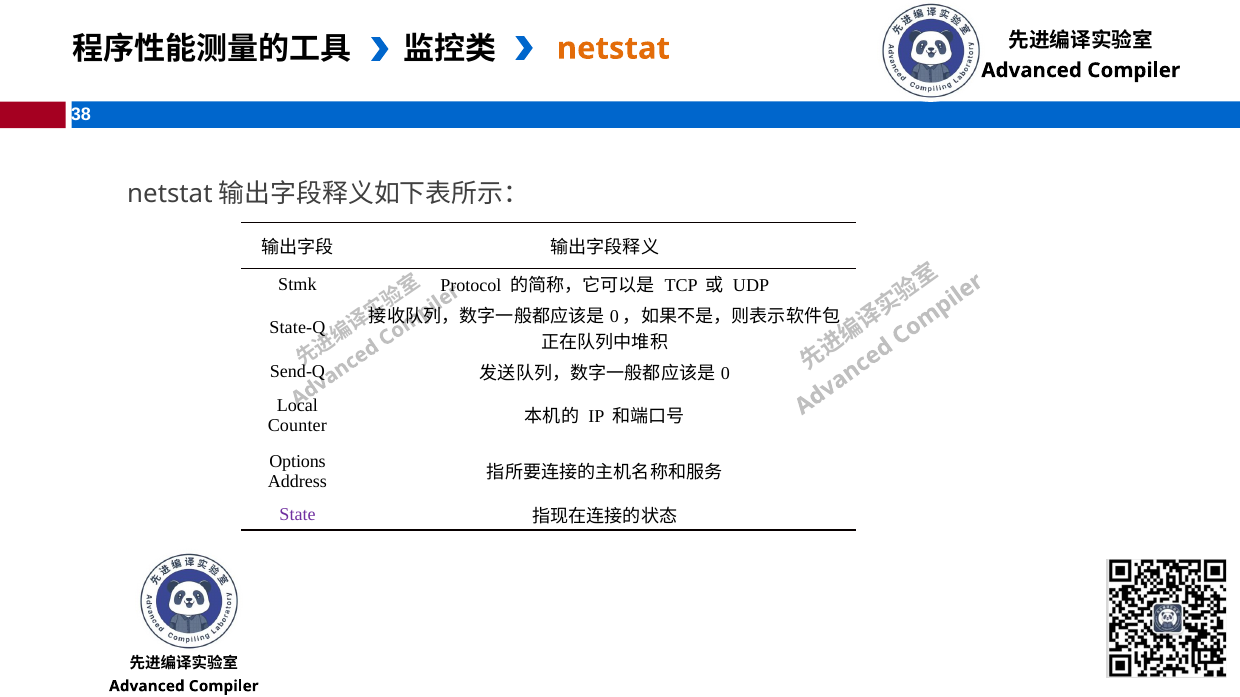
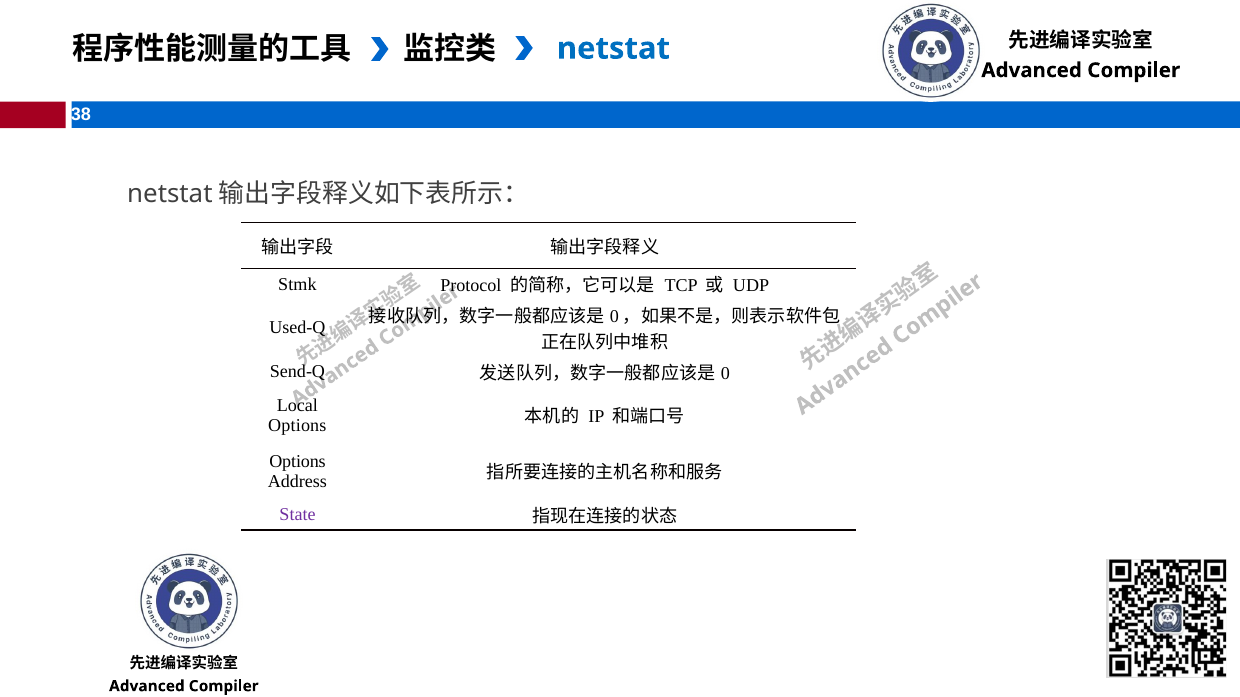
netstat colour: orange -> blue (613, 48)
State-Q: State-Q -> Used-Q (297, 328)
Counter: Counter -> Options (297, 425)
